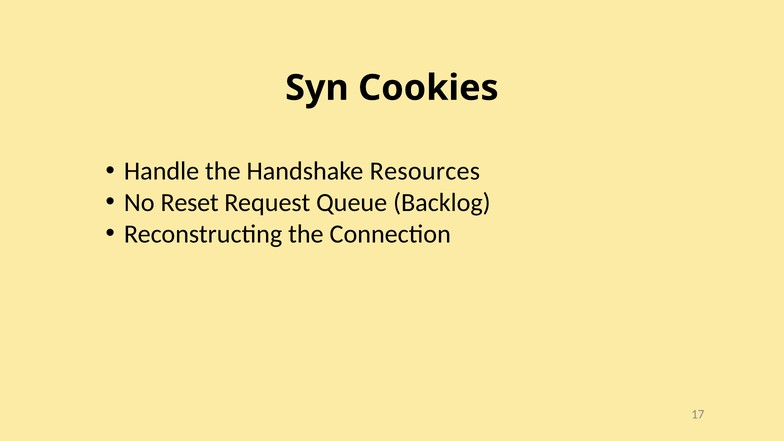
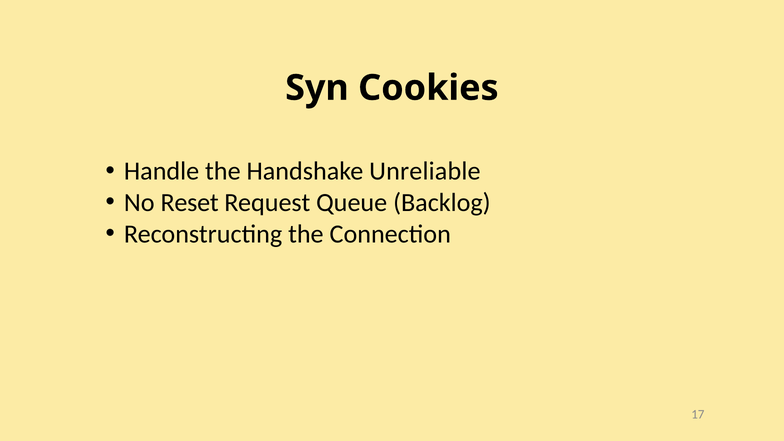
Resources: Resources -> Unreliable (425, 171)
